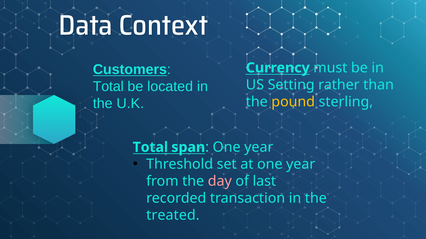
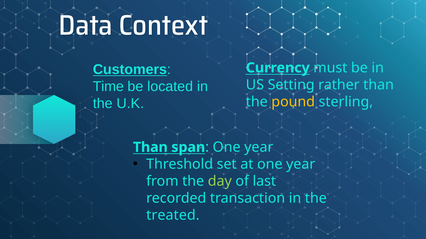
Total: Total -> Time (108, 87)
Total: Total -> Than (150, 148)
day colour: pink -> light green (220, 182)
